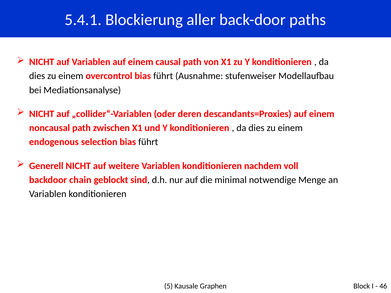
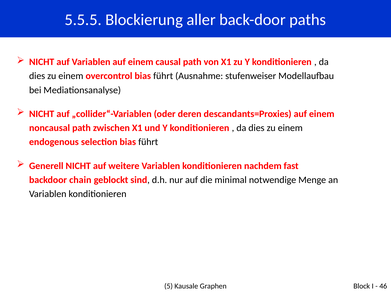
5.4.1: 5.4.1 -> 5.5.5 (83, 20)
voll: voll -> fast (291, 166)
